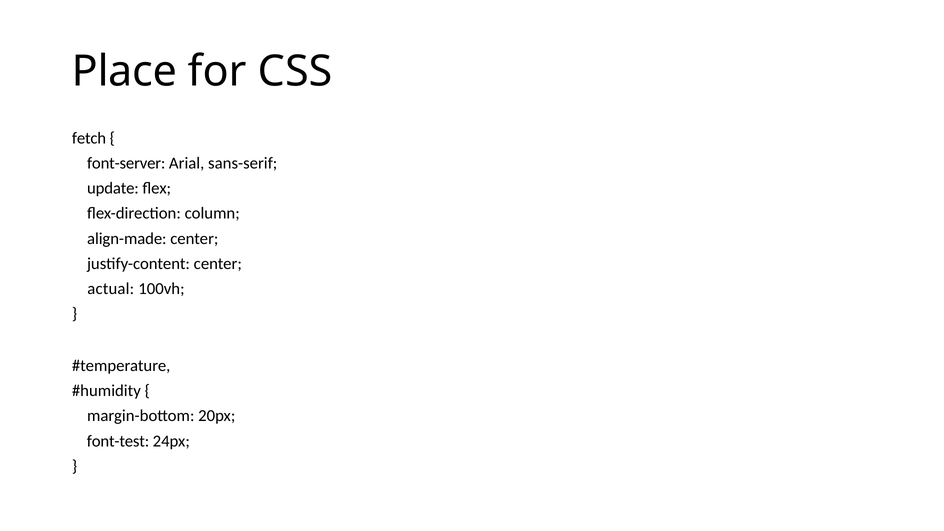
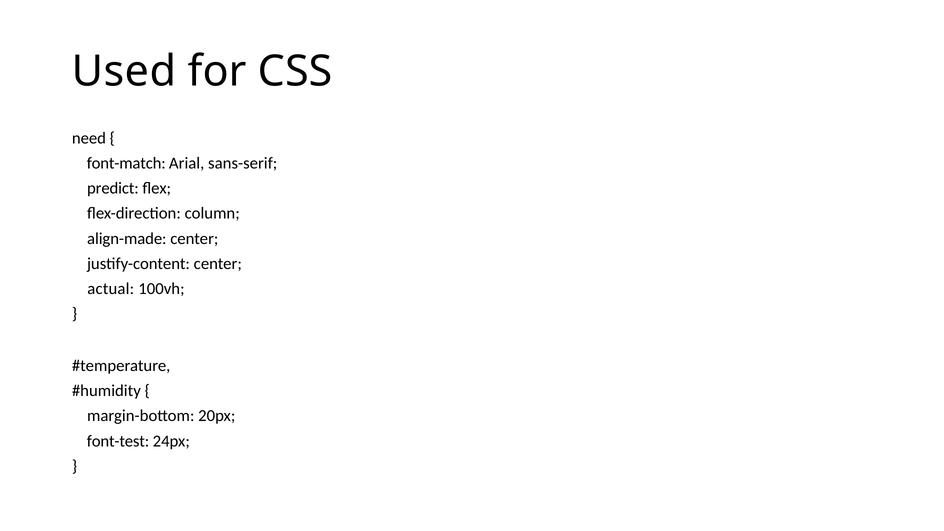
Place: Place -> Used (124, 71)
fetch: fetch -> need (89, 138)
font-server: font-server -> font-match (126, 163)
update: update -> predict (113, 188)
